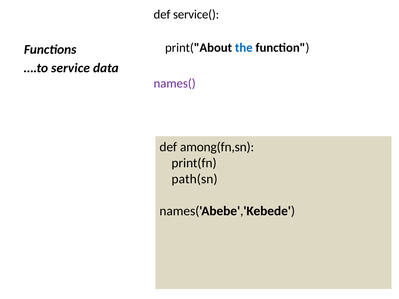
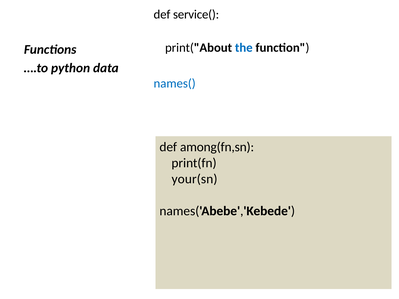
service: service -> python (71, 68)
names( colour: purple -> blue (175, 84)
path(sn: path(sn -> your(sn (195, 179)
